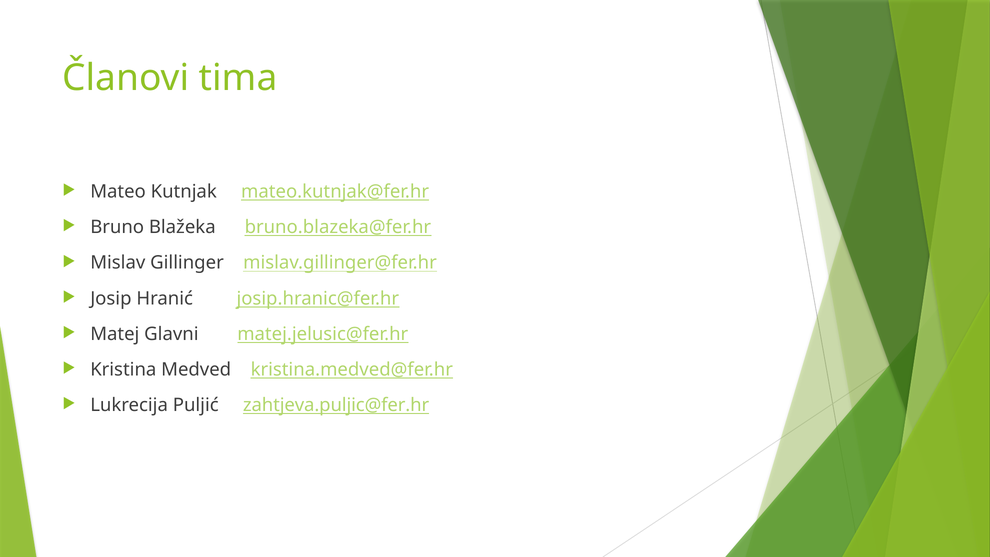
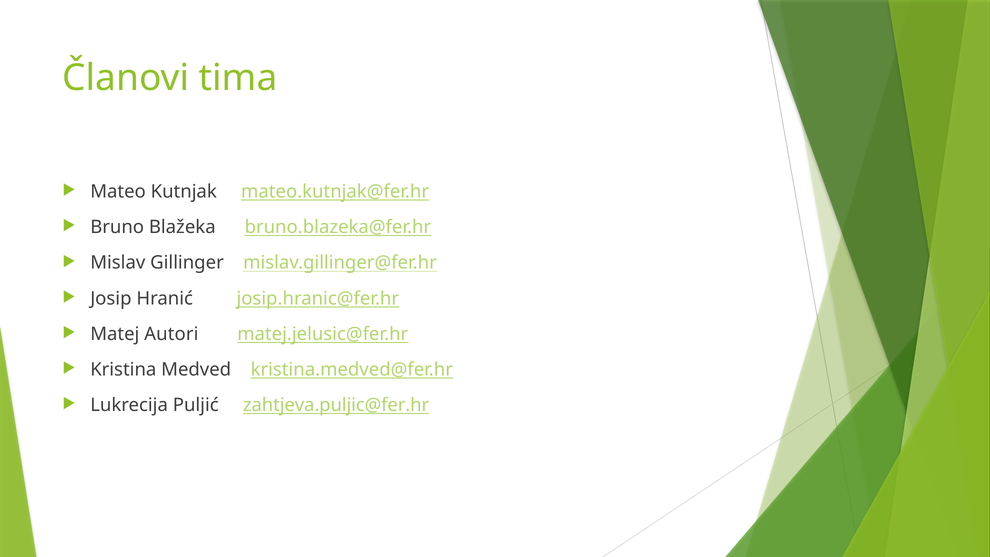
Glavni: Glavni -> Autori (171, 334)
